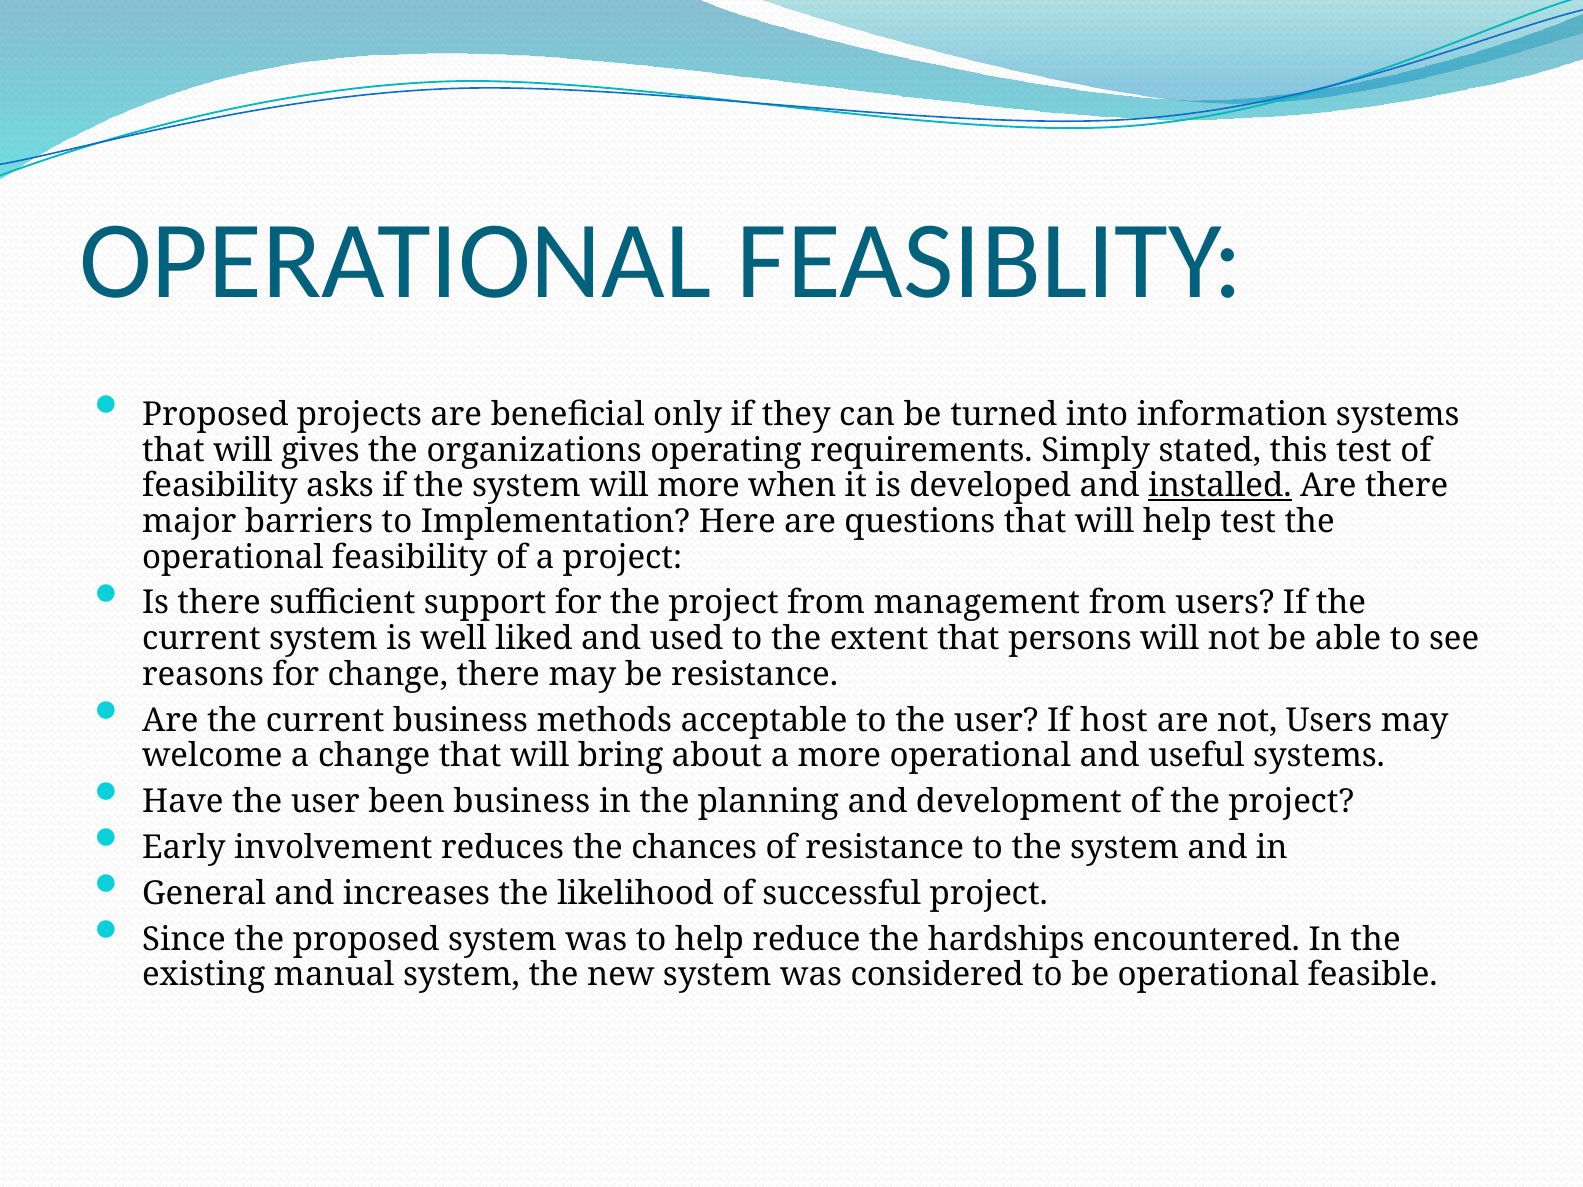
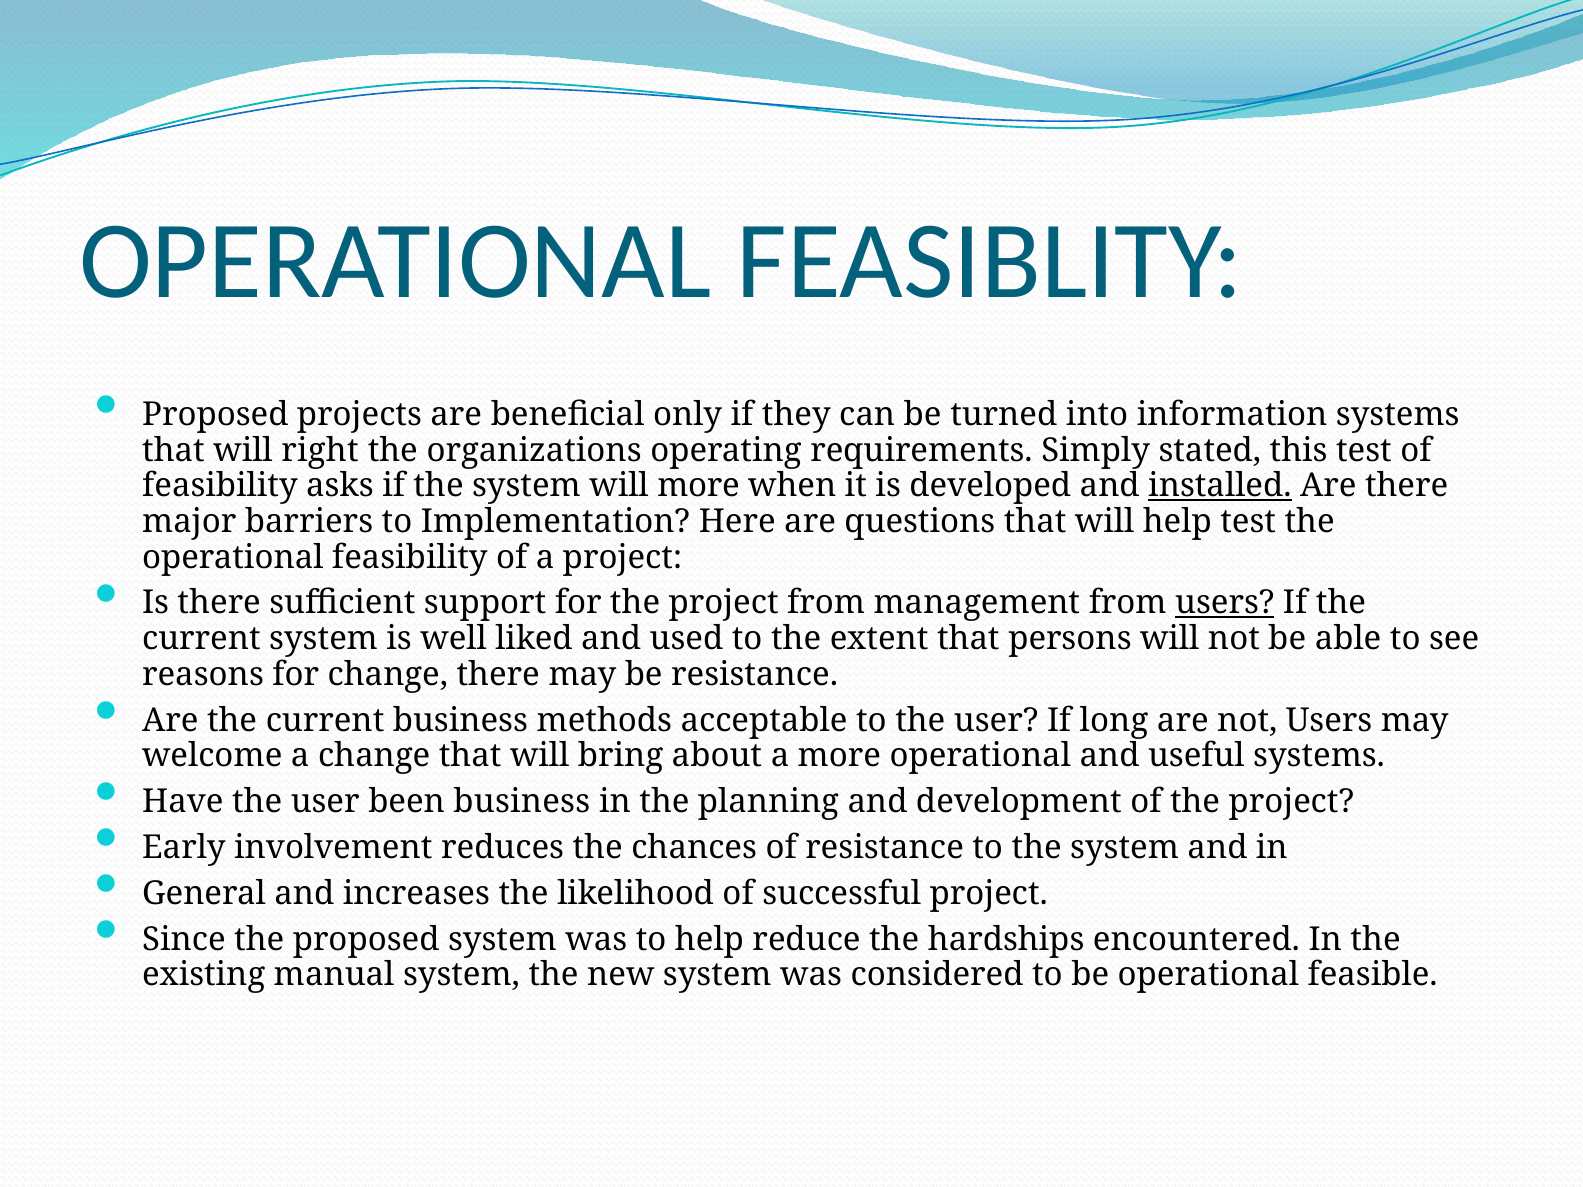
gives: gives -> right (320, 450)
users underline: none -> present (1225, 603)
host: host -> long (1114, 720)
